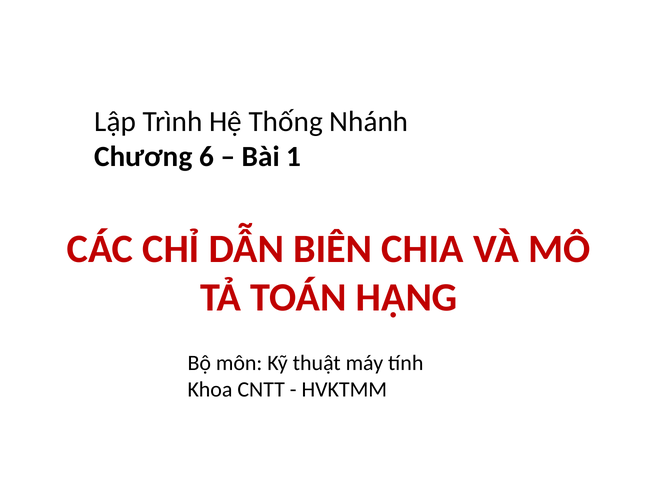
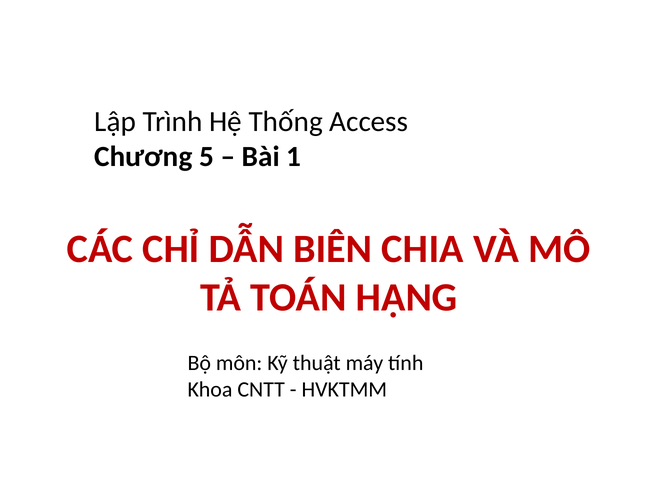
Nhánh: Nhánh -> Access (369, 122)
6: 6 -> 5 (206, 157)
